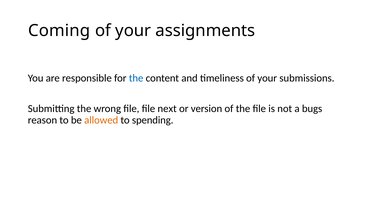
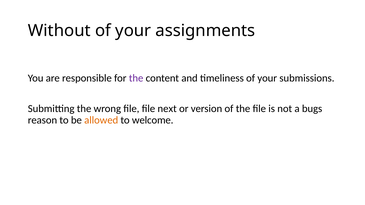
Coming: Coming -> Without (59, 31)
the colour: blue -> purple (136, 78)
spending: spending -> welcome (153, 120)
